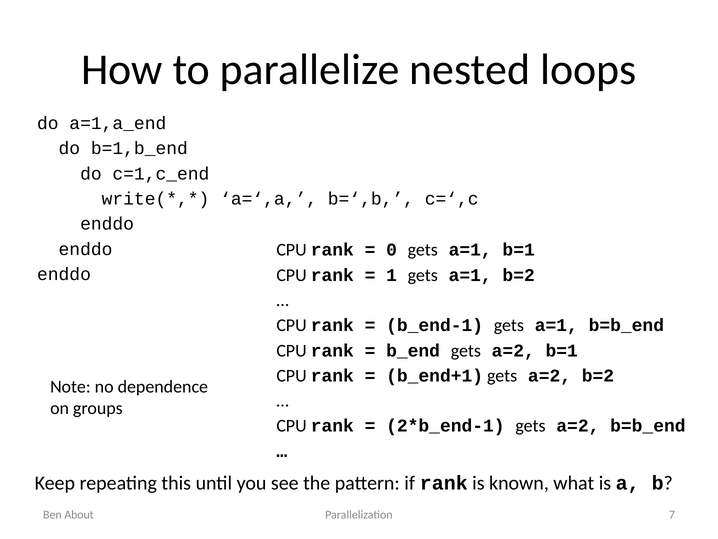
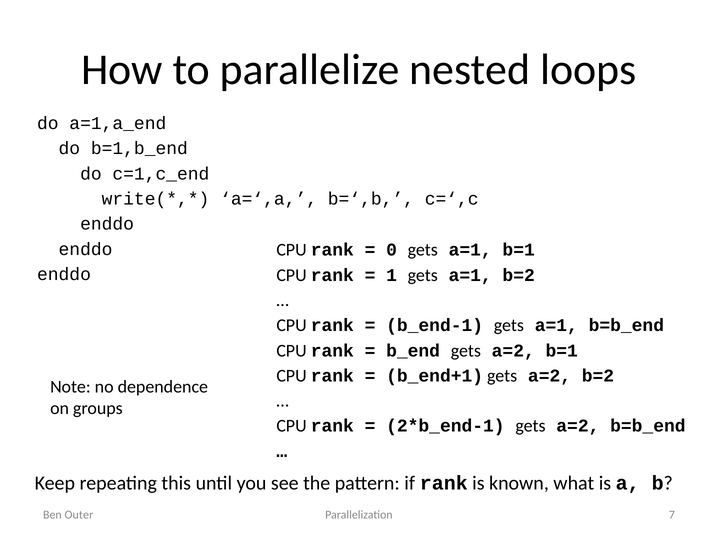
About: About -> Outer (79, 514)
